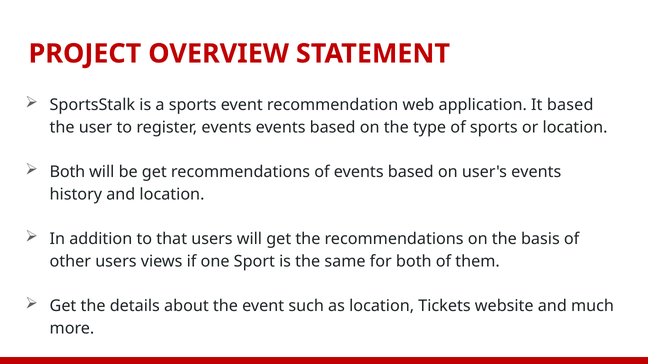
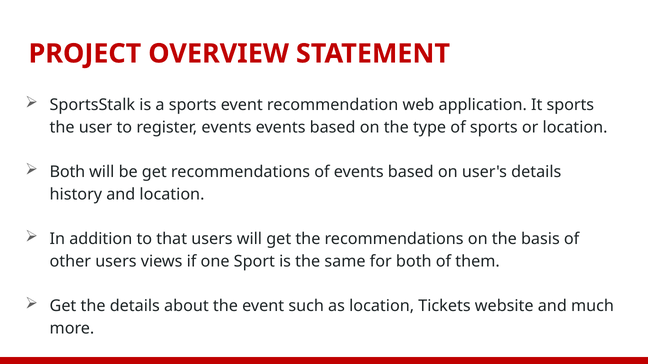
It based: based -> sports (570, 105)
user's events: events -> details (536, 172)
